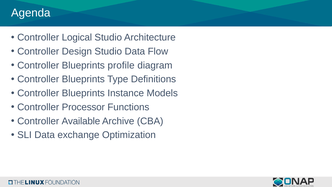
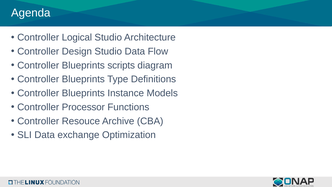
profile: profile -> scripts (121, 65)
Available: Available -> Resouce (81, 121)
